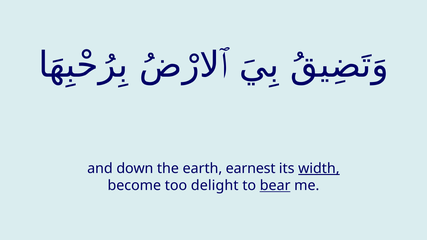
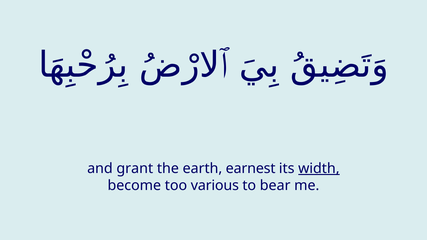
down: down -> grant (135, 169)
delight: delight -> various (215, 186)
bear underline: present -> none (275, 186)
